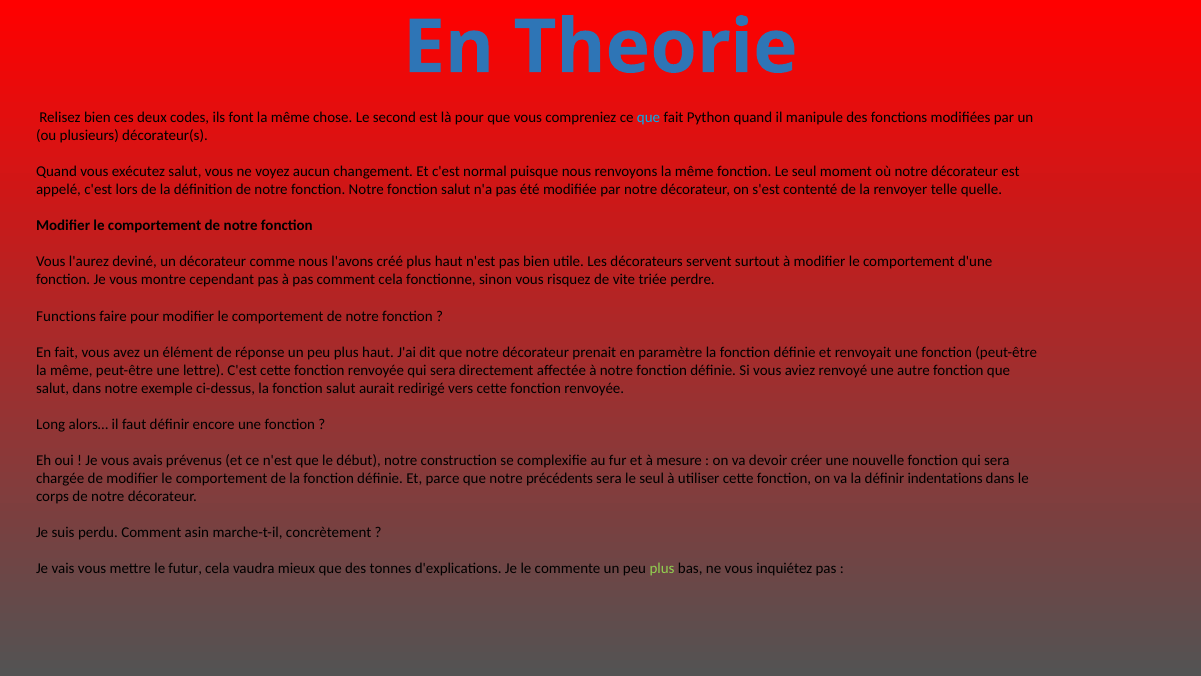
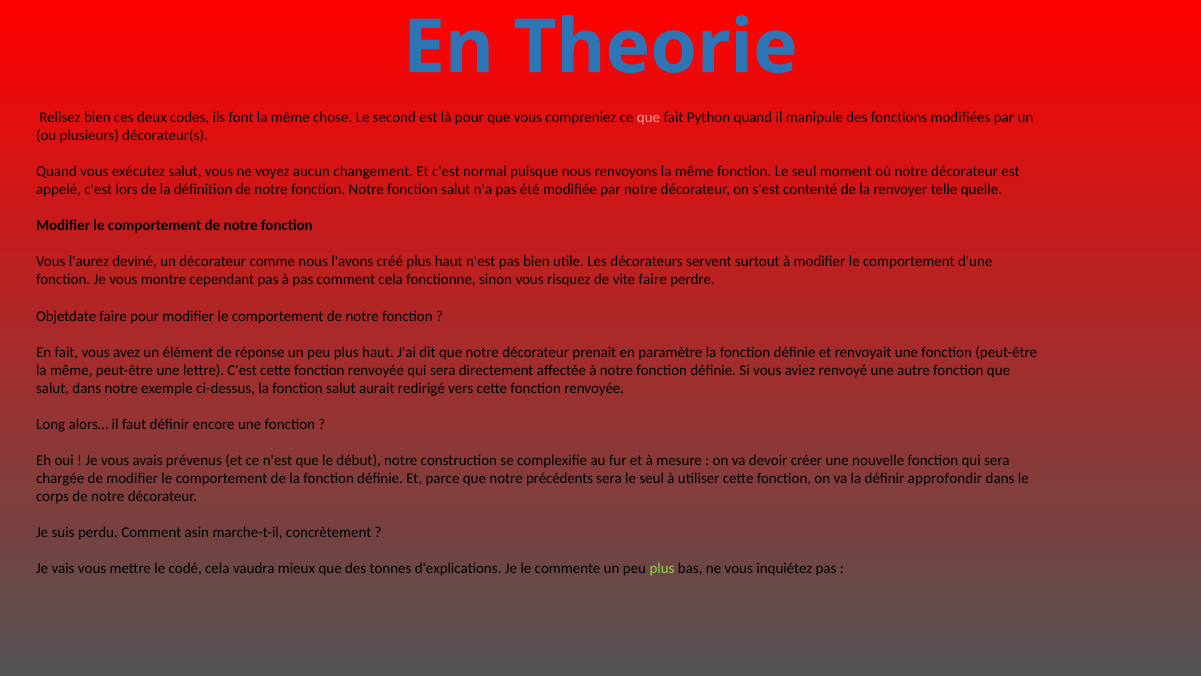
que colour: light blue -> pink (649, 118)
vite triée: triée -> faire (653, 280)
Functions: Functions -> Objetdate (66, 316)
indentations: indentations -> approfondir (945, 478)
futur: futur -> codé (185, 568)
